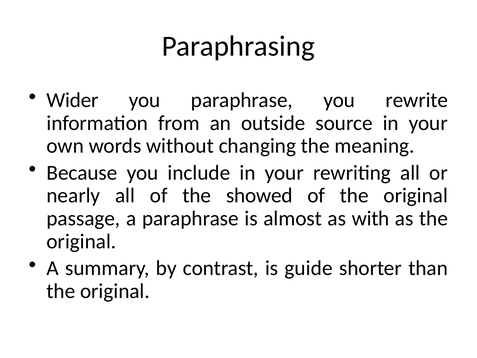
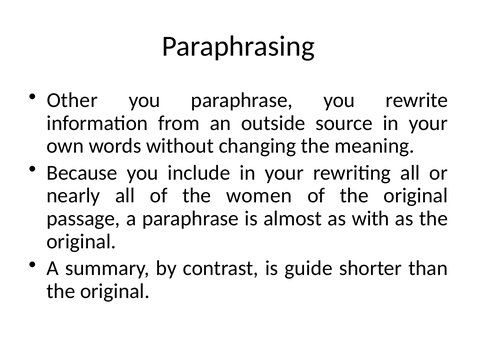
Wider: Wider -> Other (72, 100)
showed: showed -> women (259, 196)
